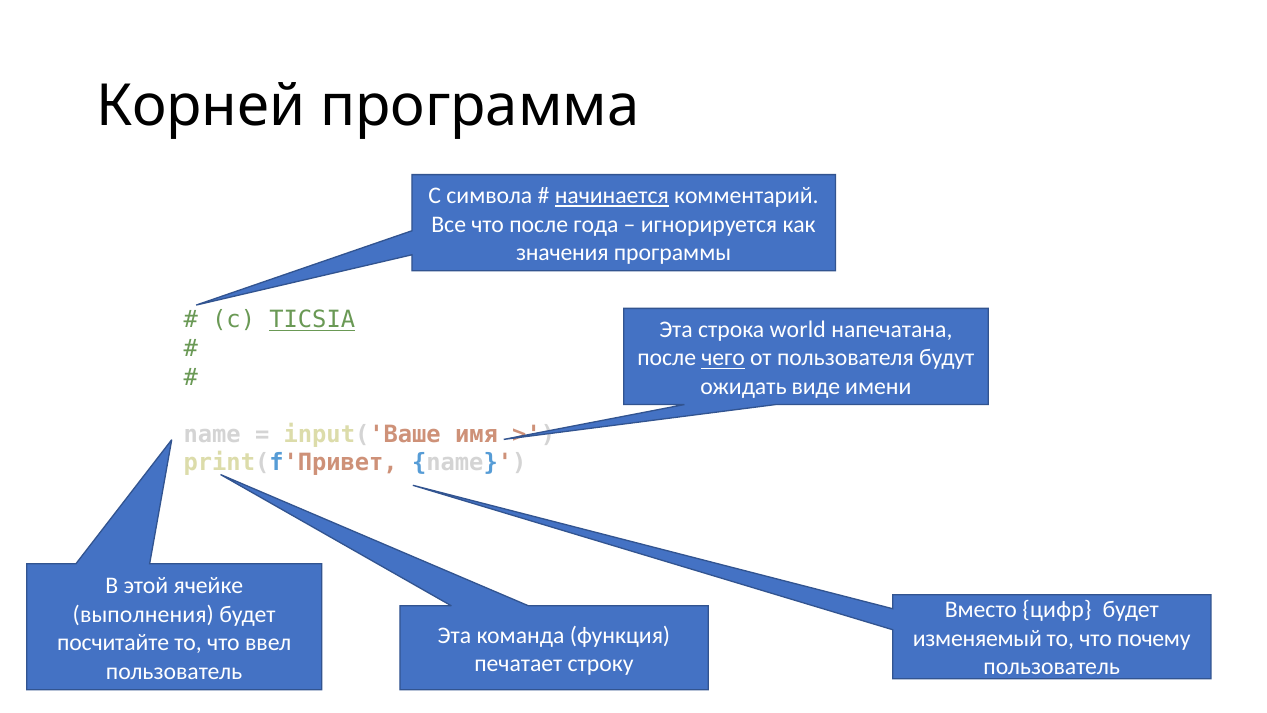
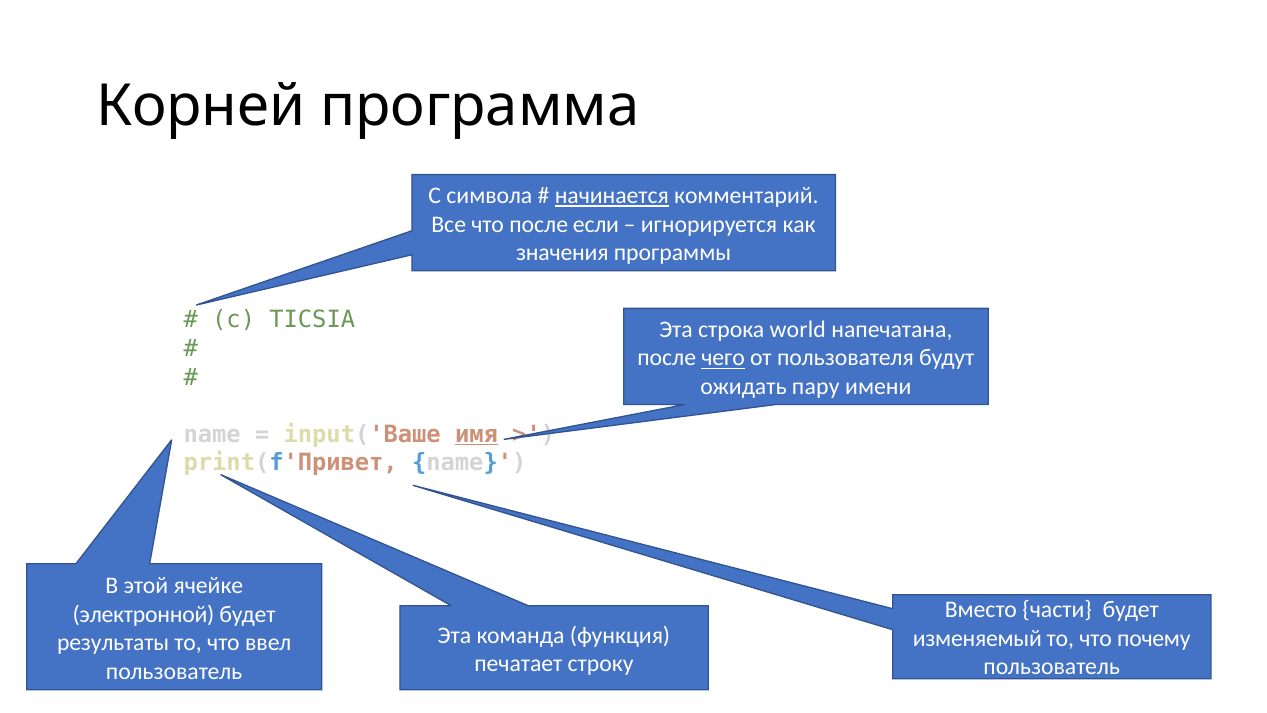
года: года -> если (596, 224)
TICSIA underline: present -> none (312, 320)
виде: виде -> пару (816, 386)
имя underline: none -> present (476, 434)
цифр: цифр -> части (1057, 610)
выполнения: выполнения -> электронной (143, 614)
посчитайте: посчитайте -> результаты (113, 642)
